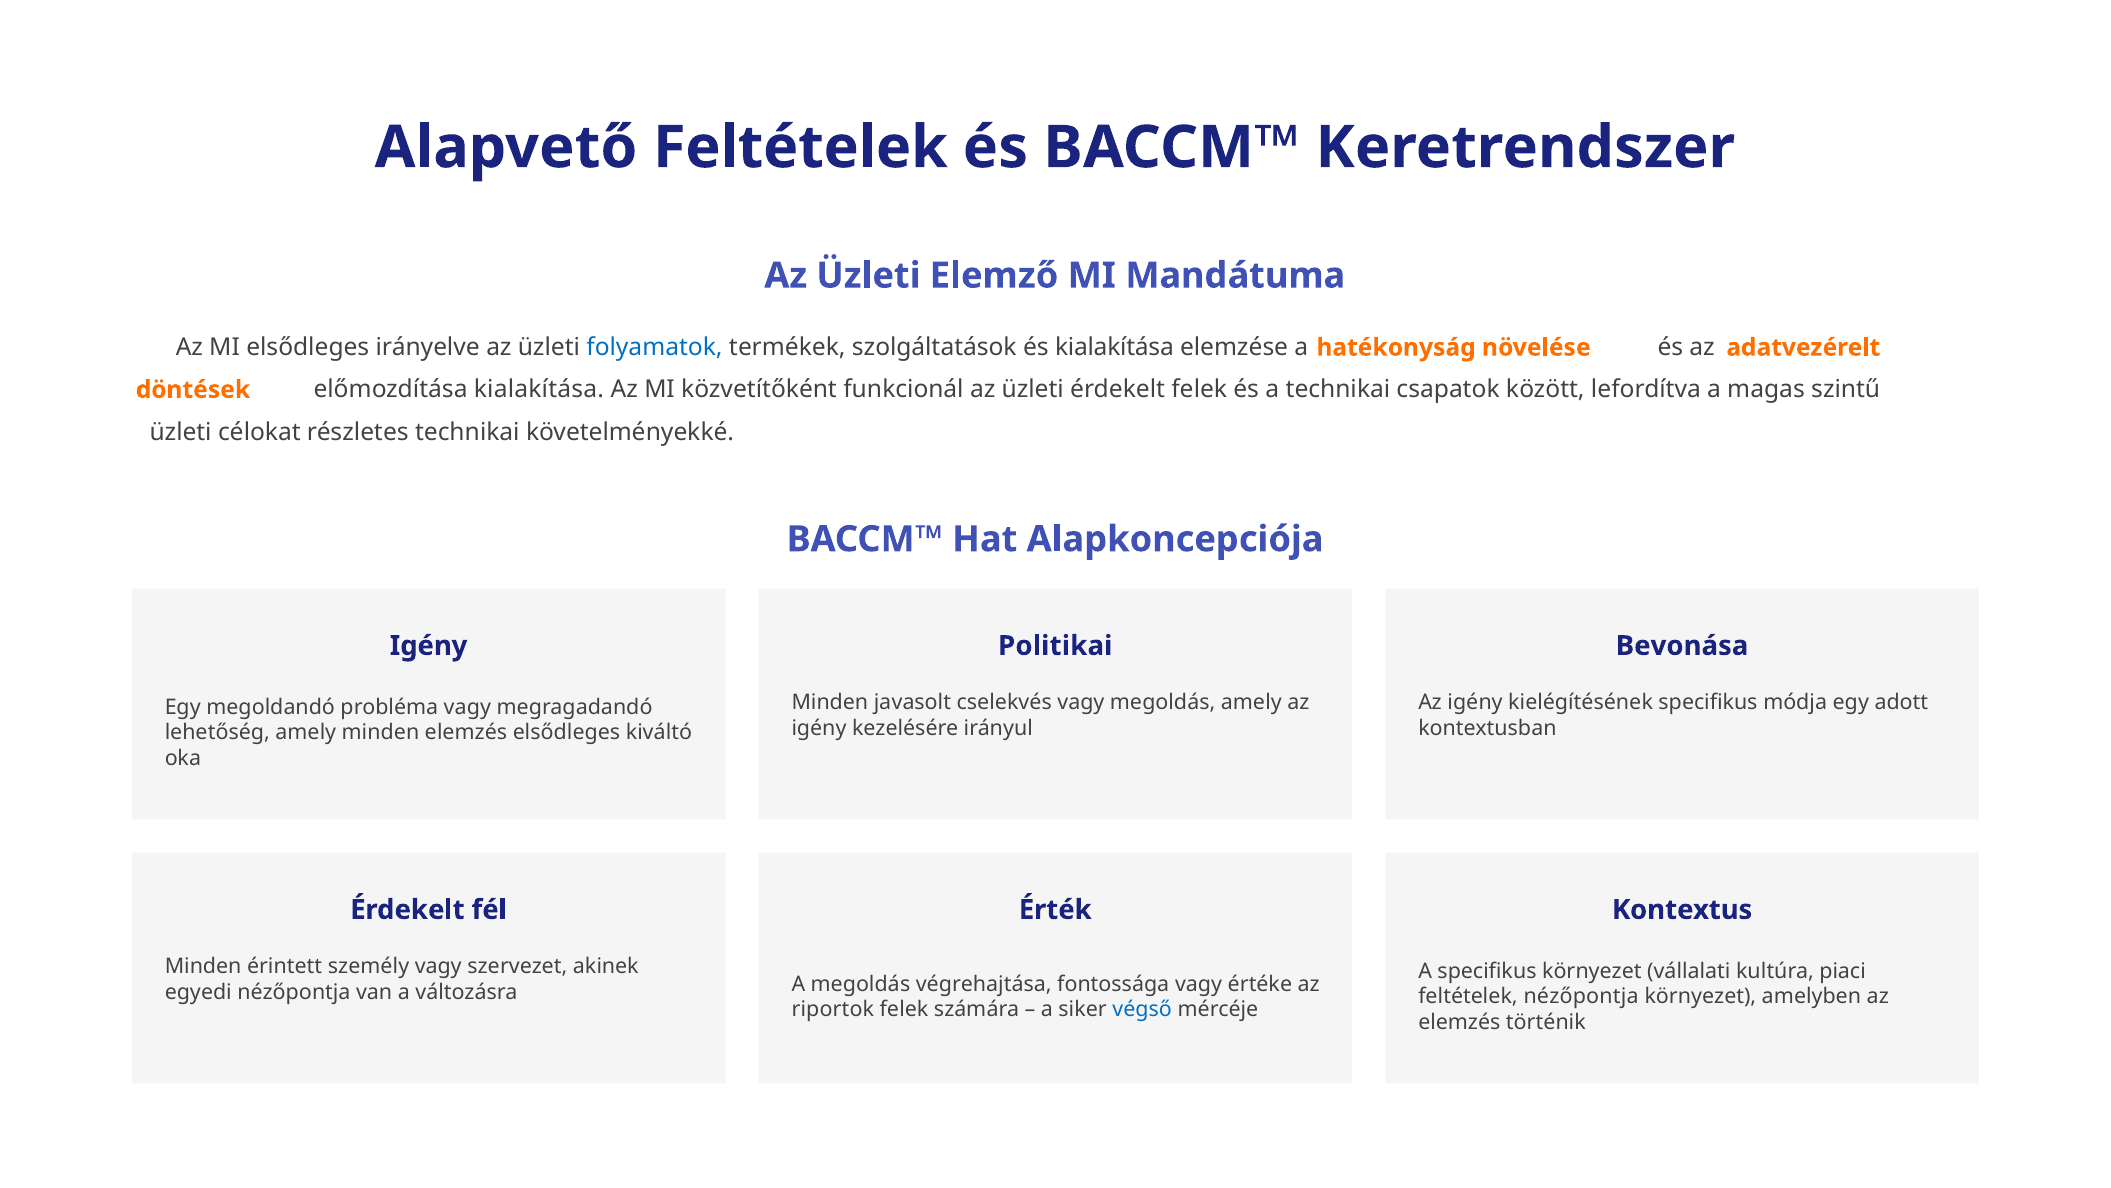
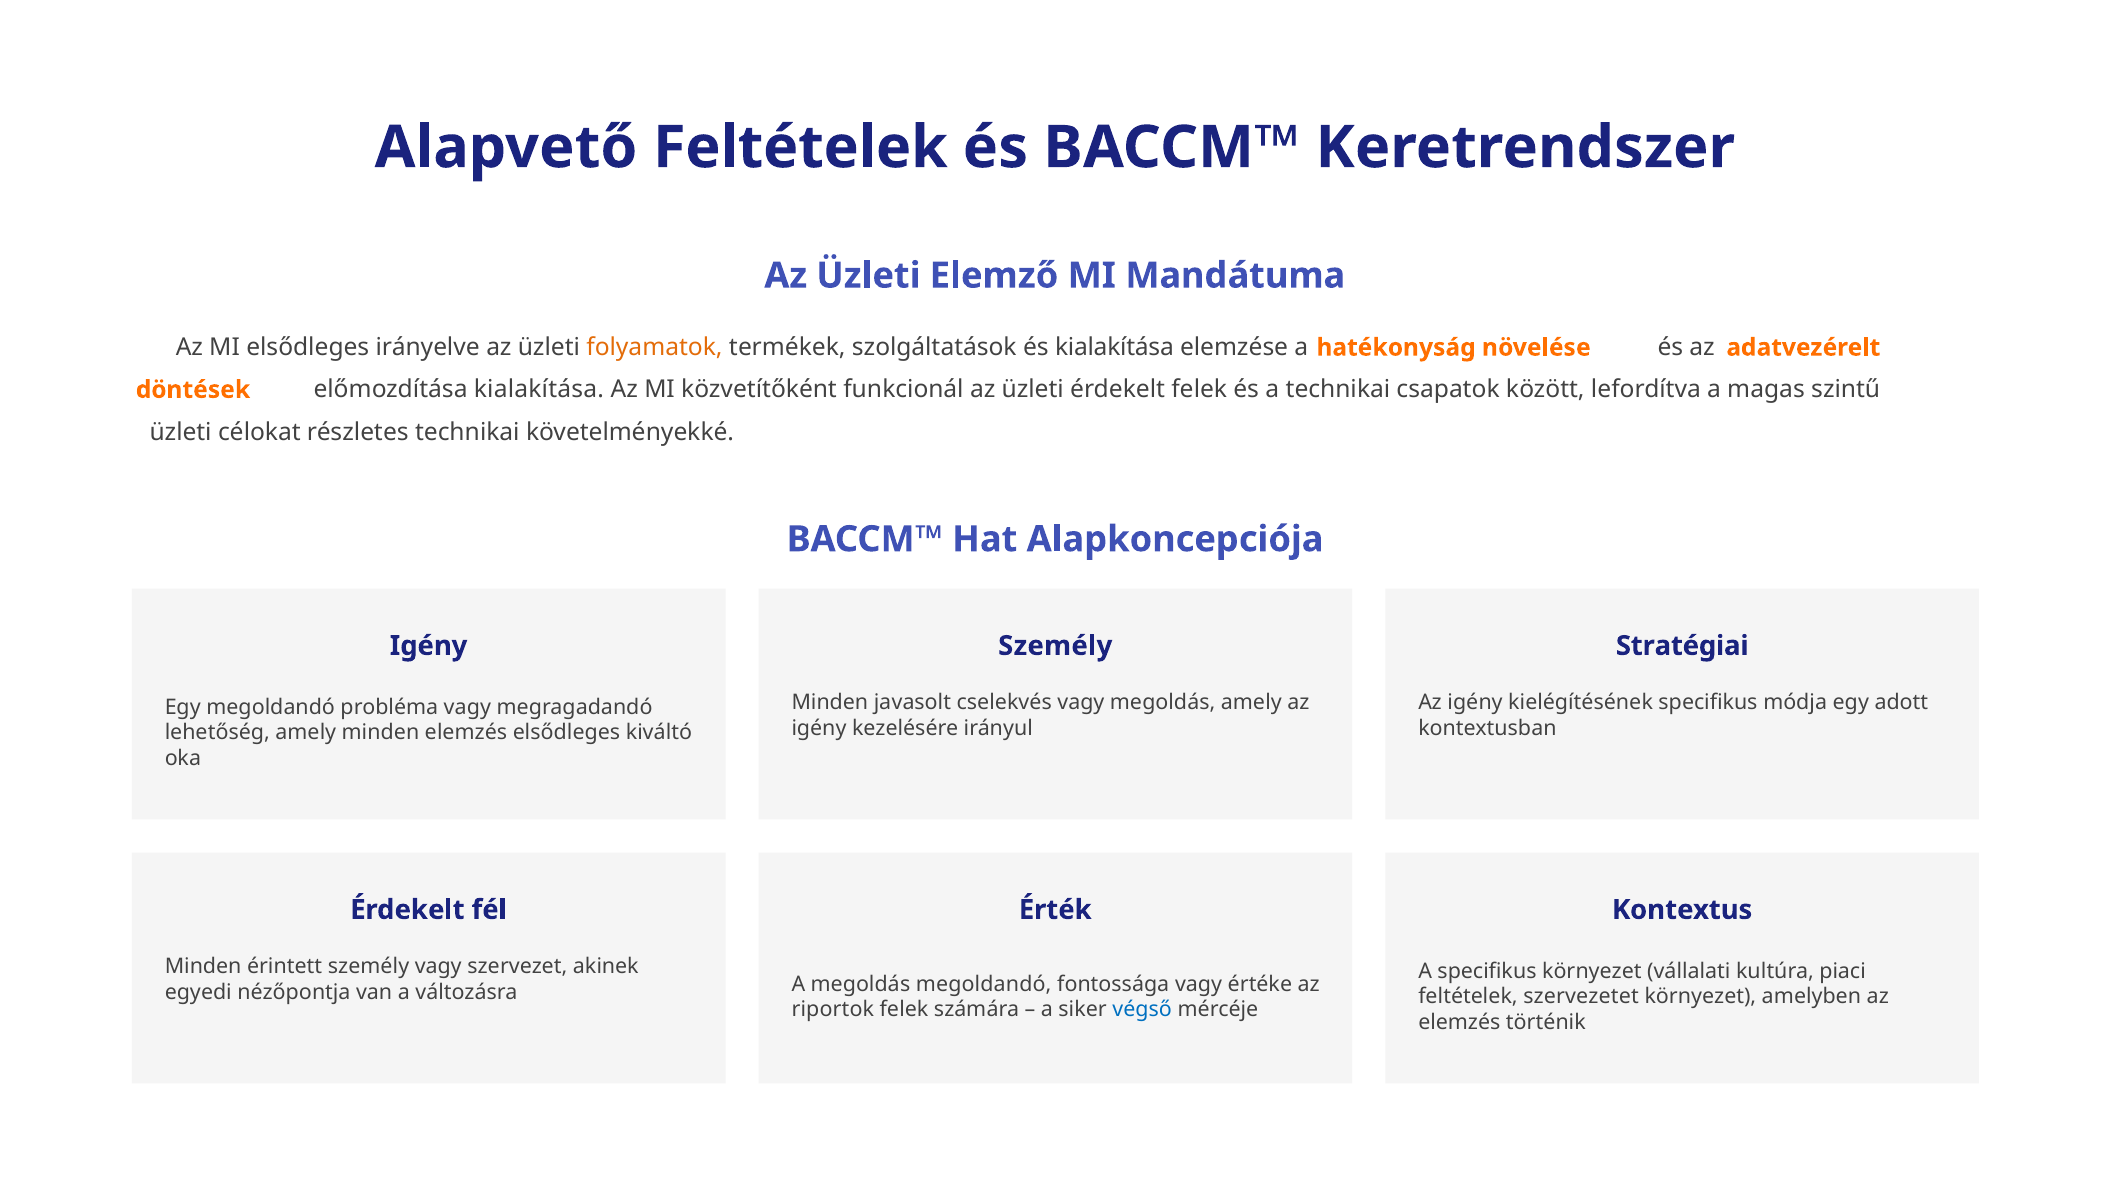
folyamatok colour: blue -> orange (654, 347)
Politikai: Politikai -> Személy (1055, 646)
Bevonása: Bevonása -> Stratégiai (1682, 646)
megoldás végrehajtása: végrehajtása -> megoldandó (984, 984)
feltételek nézőpontja: nézőpontja -> szervezetet (1581, 996)
